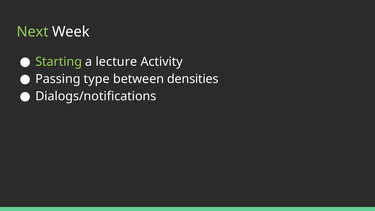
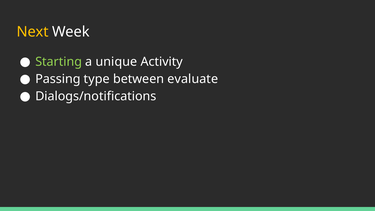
Next colour: light green -> yellow (33, 32)
lecture: lecture -> unique (116, 62)
densities: densities -> evaluate (193, 79)
